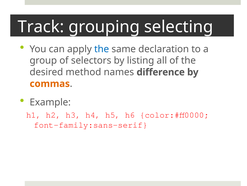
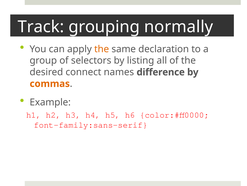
selecting: selecting -> normally (179, 27)
the colour: blue -> orange (102, 49)
method: method -> connect (83, 72)
